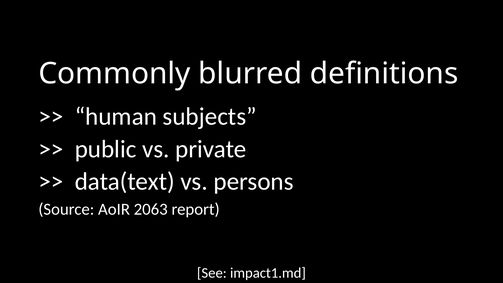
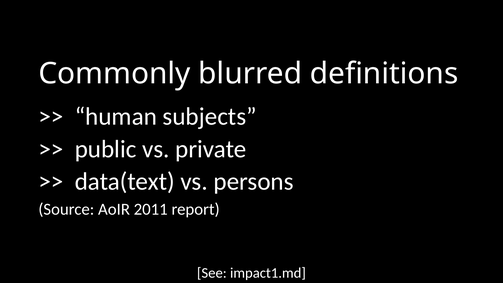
2063: 2063 -> 2011 (151, 209)
